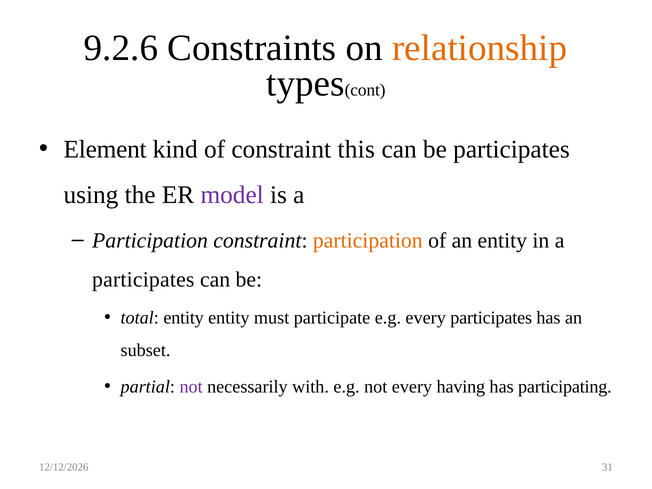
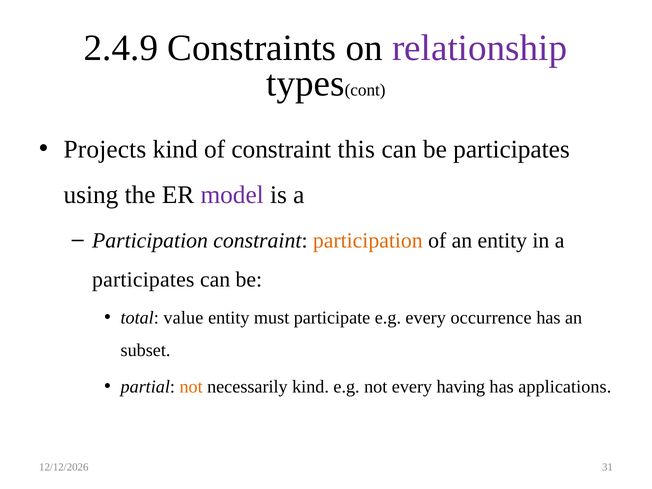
9.2.6: 9.2.6 -> 2.4.9 (121, 48)
relationship colour: orange -> purple (480, 48)
Element: Element -> Projects (105, 149)
total entity: entity -> value (183, 318)
every participates: participates -> occurrence (491, 318)
not colour: purple -> orange (191, 387)
necessarily with: with -> kind (311, 387)
participating: participating -> applications (565, 387)
